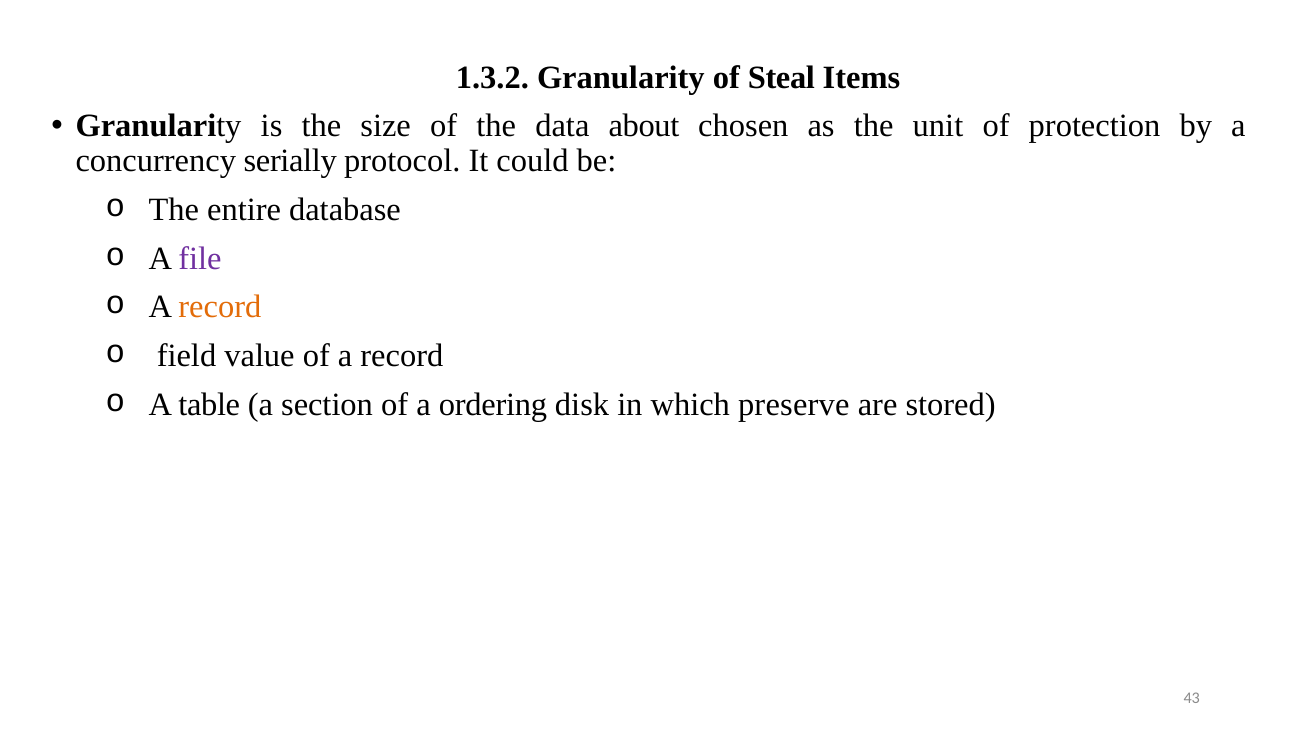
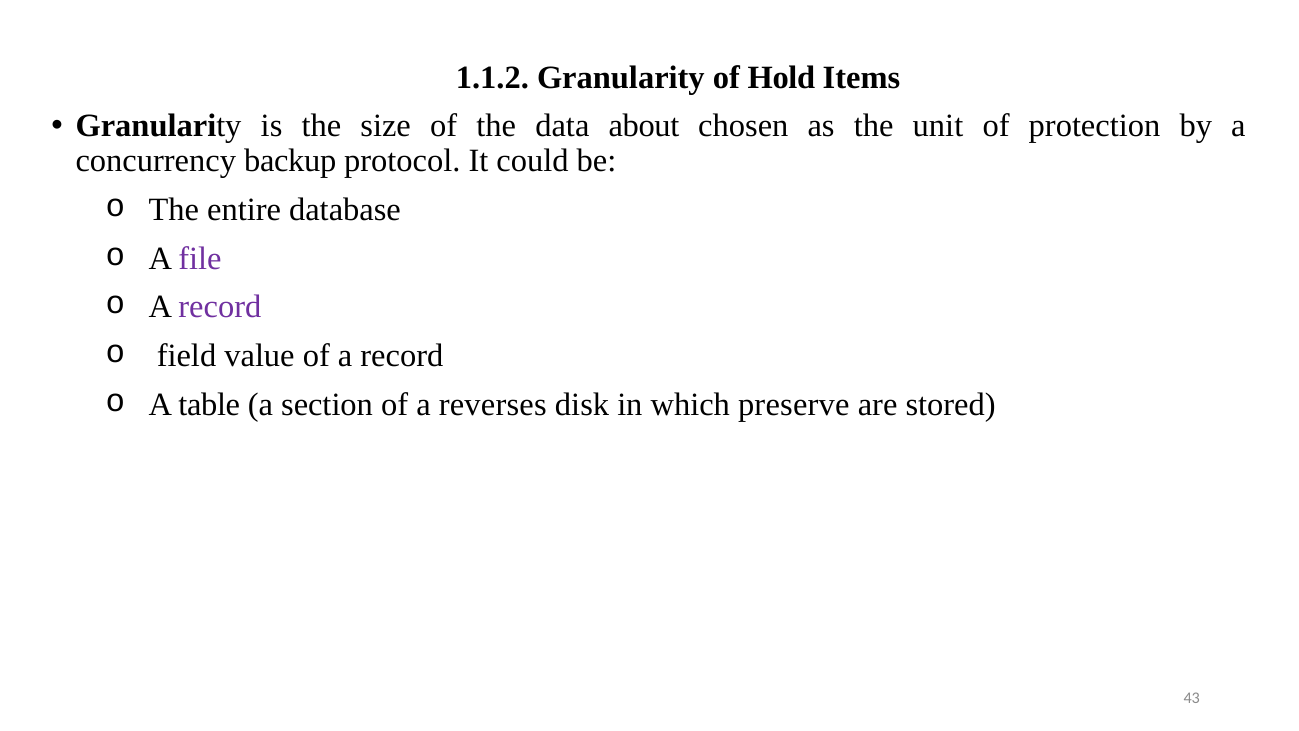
1.3.2: 1.3.2 -> 1.1.2 (492, 77)
Steal: Steal -> Hold (781, 77)
serially: serially -> backup (290, 161)
record colour: orange -> purple (220, 307)
ordering: ordering -> reverses (493, 404)
